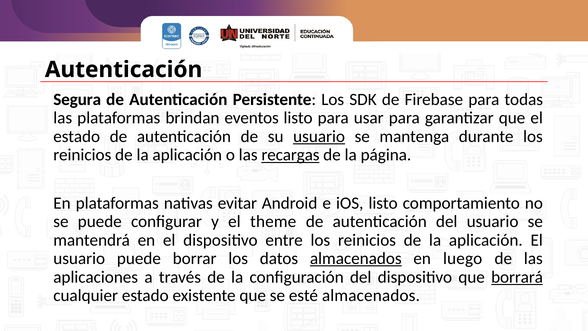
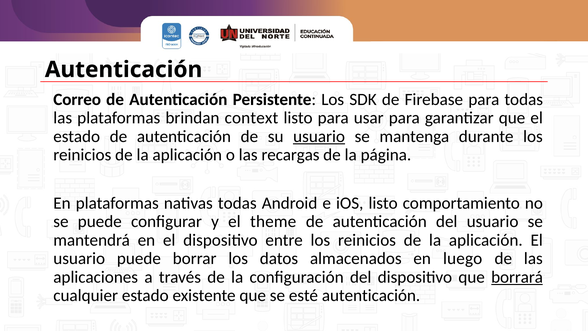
Segura: Segura -> Correo (77, 99)
eventos: eventos -> context (251, 118)
recargas underline: present -> none (290, 155)
nativas evitar: evitar -> todas (237, 203)
almacenados underline: present -> none (356, 258)
esté almacenados: almacenados -> autenticación (371, 295)
